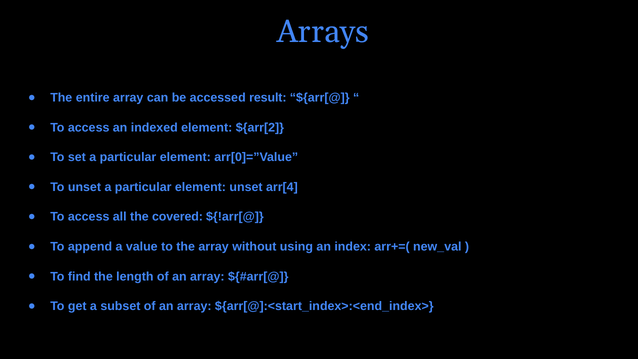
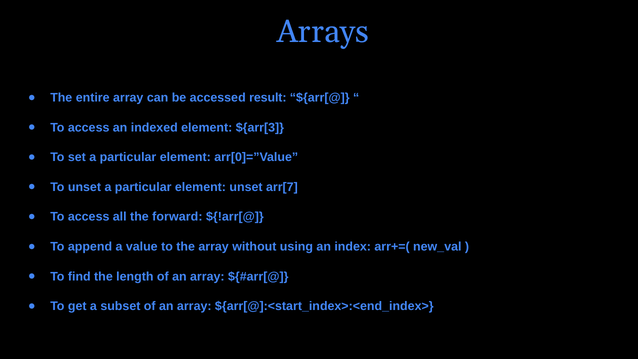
${arr[2: ${arr[2 -> ${arr[3 (260, 127)
arr[4: arr[4 -> arr[7 (282, 187)
covered: covered -> forward (177, 217)
